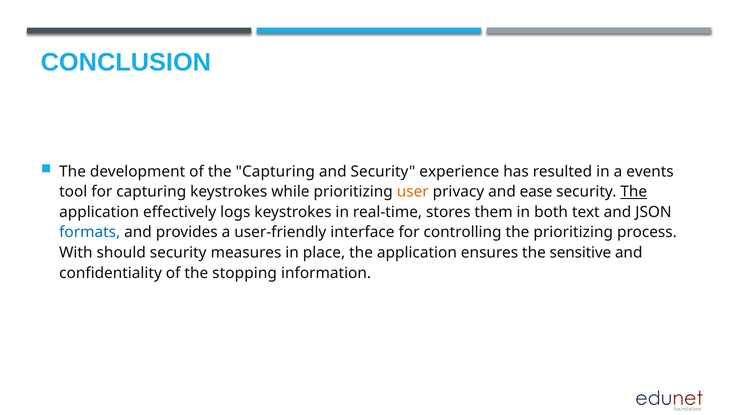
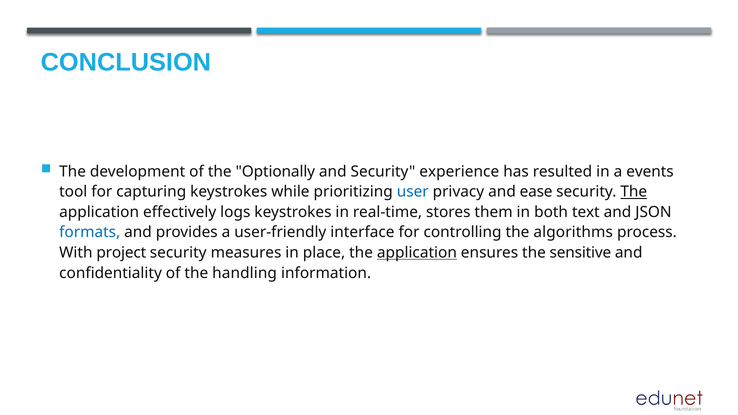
the Capturing: Capturing -> Optionally (275, 171)
user colour: orange -> blue (413, 192)
the prioritizing: prioritizing -> algorithms (573, 232)
should: should -> project (121, 253)
application underline: none -> present (417, 253)
stopping: stopping -> handling (245, 273)
